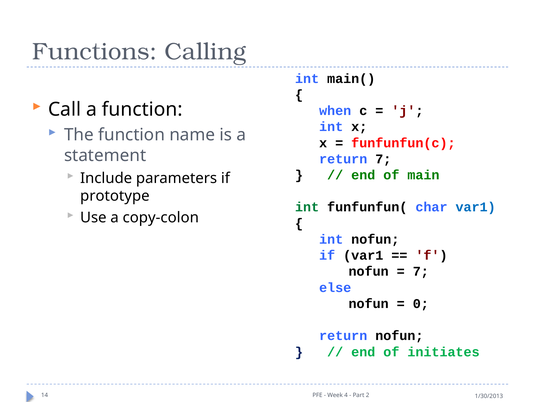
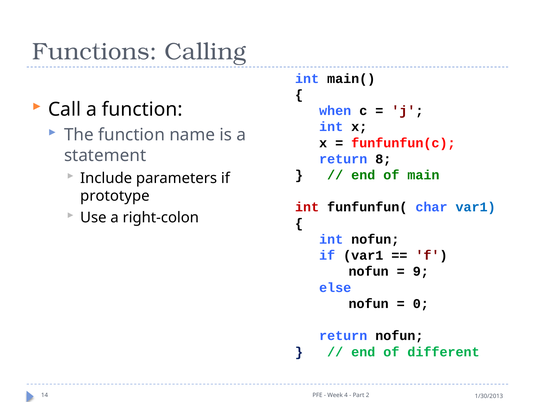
return 7: 7 -> 8 (383, 159)
int colour: green -> red (307, 207)
copy-colon: copy-colon -> right-colon (161, 217)
7: 7 -> 9 (421, 271)
initiates: initiates -> different (444, 351)
